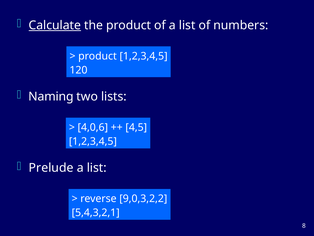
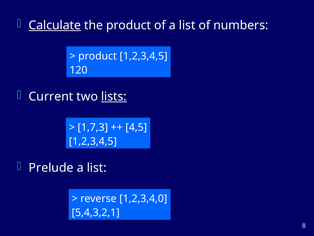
Naming: Naming -> Current (51, 96)
lists underline: none -> present (114, 96)
4,0,6: 4,0,6 -> 1,7,3 (93, 127)
9,0,3,2,2: 9,0,3,2,2 -> 1,2,3,4,0 (143, 198)
